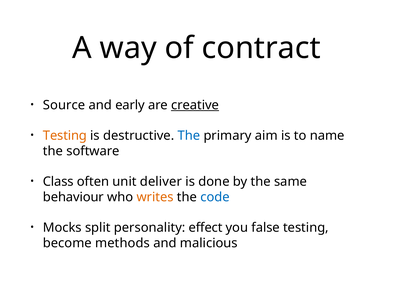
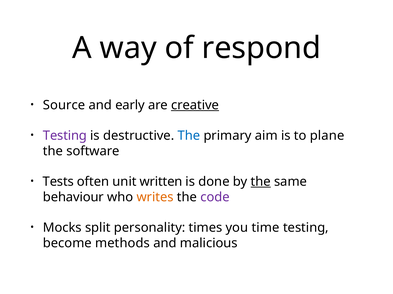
contract: contract -> respond (261, 48)
Testing colour: orange -> purple (65, 136)
name: name -> plane (327, 136)
Class: Class -> Tests (58, 182)
deliver: deliver -> written (161, 182)
the underline: none -> present (261, 182)
code colour: blue -> purple (215, 198)
effect: effect -> times (206, 228)
false: false -> time (266, 228)
